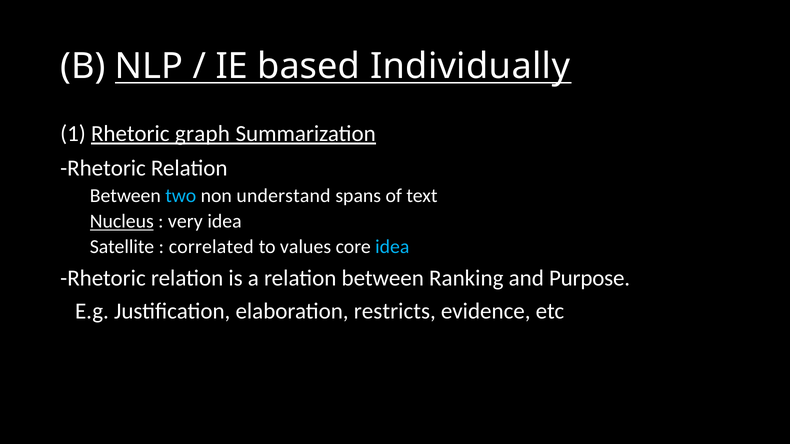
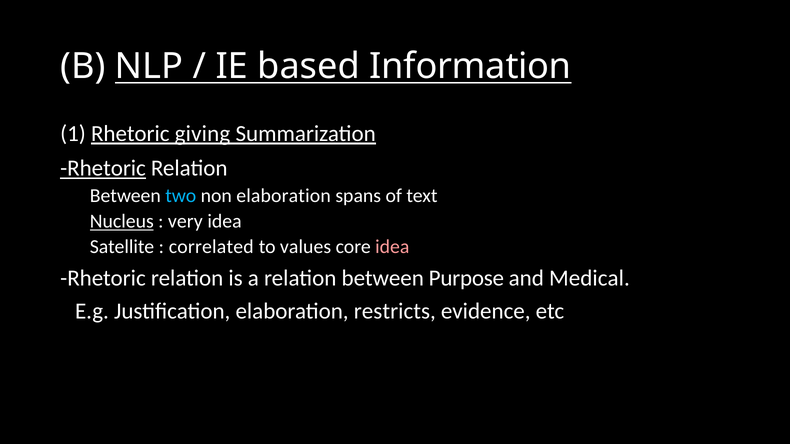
Individually: Individually -> Information (470, 66)
graph: graph -> giving (202, 134)
Rhetoric underline: none -> present (103, 168)
non understand: understand -> elaboration (284, 196)
idea colour: light blue -> pink (392, 247)
Ranking: Ranking -> Purpose (466, 278)
Purpose: Purpose -> Medical (589, 278)
